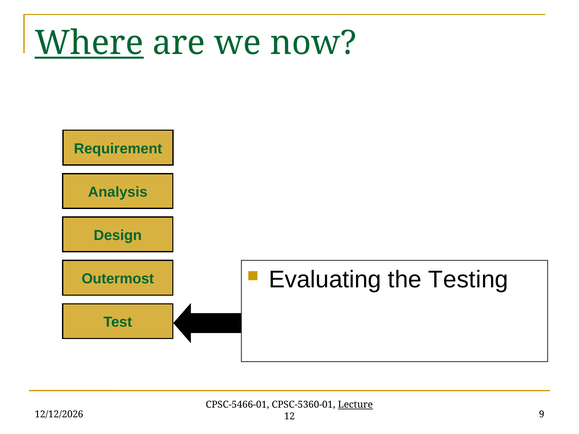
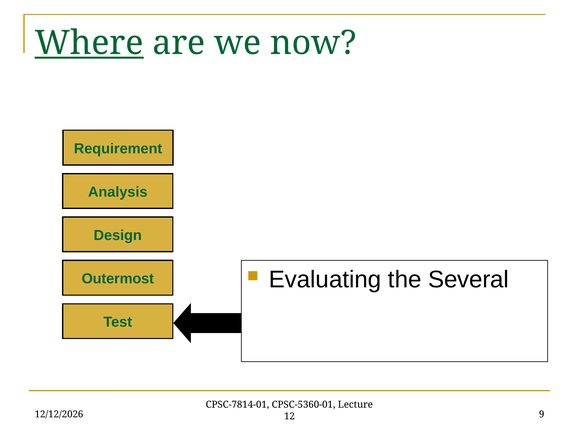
Testing: Testing -> Several (468, 280)
CPSC-5466-01: CPSC-5466-01 -> CPSC-7814-01 (237, 405)
Lecture underline: present -> none (355, 405)
